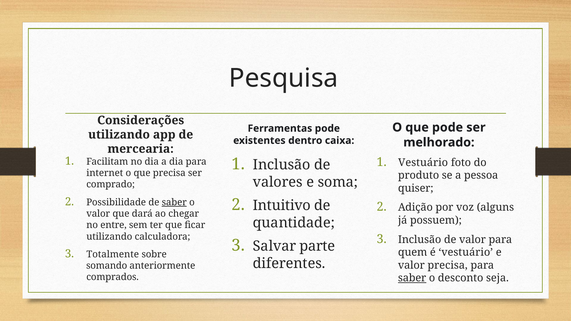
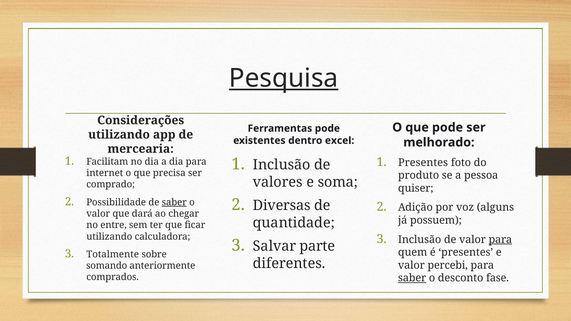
Pesquisa underline: none -> present (284, 78)
caixa: caixa -> excel (340, 141)
Vestuário: Vestuário -> Presentes (423, 163)
Intuitivo: Intuitivo -> Diversas (282, 206)
para underline: none -> present (500, 240)
é vestuário: vestuário -> presentes (466, 253)
valor precisa: precisa -> percebi (448, 265)
seja: seja -> fase (498, 278)
